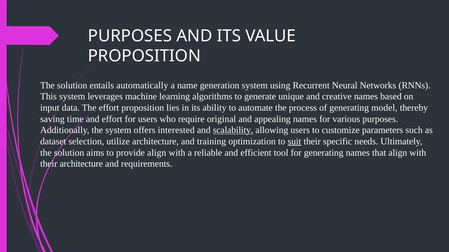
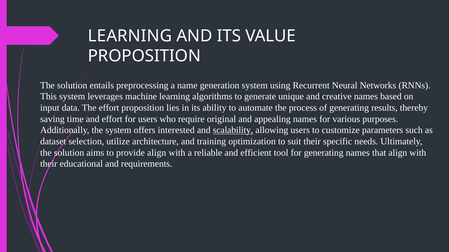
PURPOSES: PURPOSES -> LEARNING (130, 36)
automatically: automatically -> preprocessing (142, 86)
model: model -> results (384, 108)
suit underline: present -> none (294, 142)
their architecture: architecture -> educational (81, 164)
